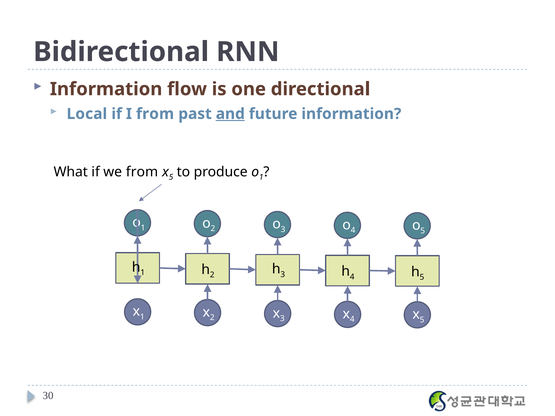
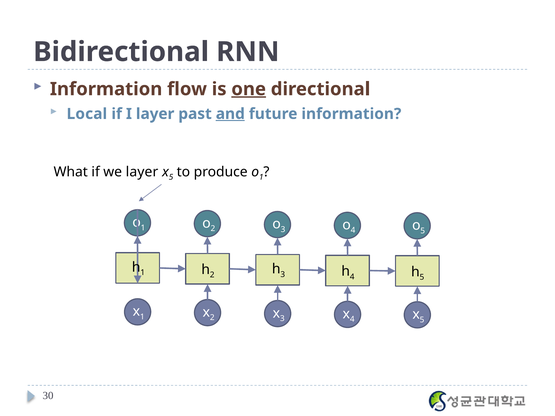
one underline: none -> present (249, 89)
I from: from -> layer (155, 114)
we from: from -> layer (142, 172)
